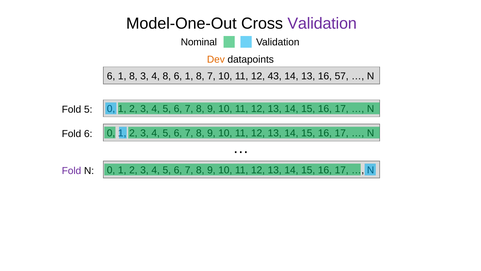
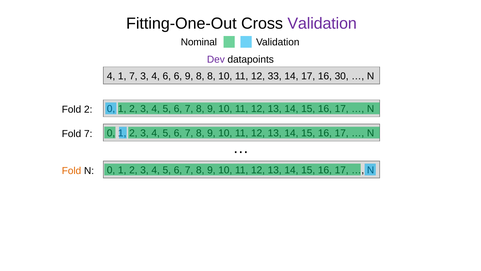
Model-One-Out: Model-One-Out -> Fitting-One-Out (181, 23)
Dev colour: orange -> purple (216, 59)
6: 6 -> 4 (111, 76)
8: 8 -> 7 (133, 76)
4 8: 8 -> 6 (167, 76)
1: 1 -> 9 (189, 76)
8 7: 7 -> 8 (211, 76)
43: 43 -> 33 (275, 76)
14 13: 13 -> 17 (308, 76)
57: 57 -> 30 (342, 76)
Fold 5: 5 -> 2 (88, 109)
Fold 6: 6 -> 7 (88, 134)
Fold colour: purple -> orange (71, 170)
